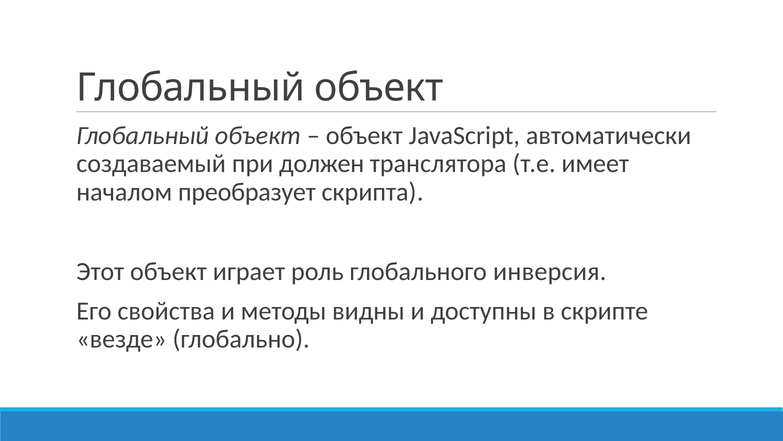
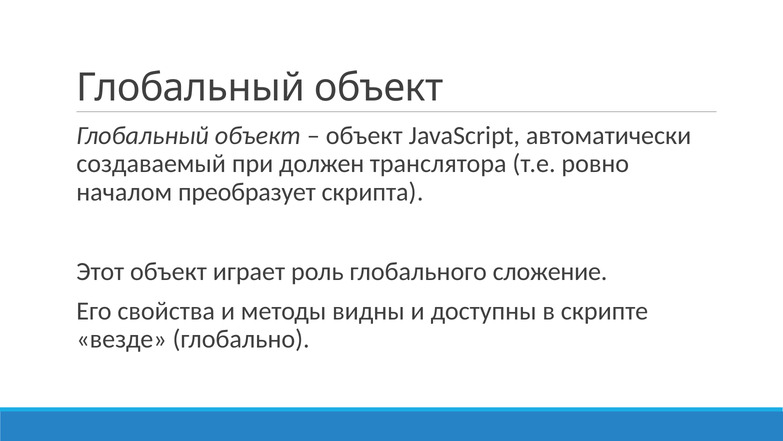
имеет: имеет -> ровно (595, 164)
инверсия: инверсия -> сложение (550, 271)
